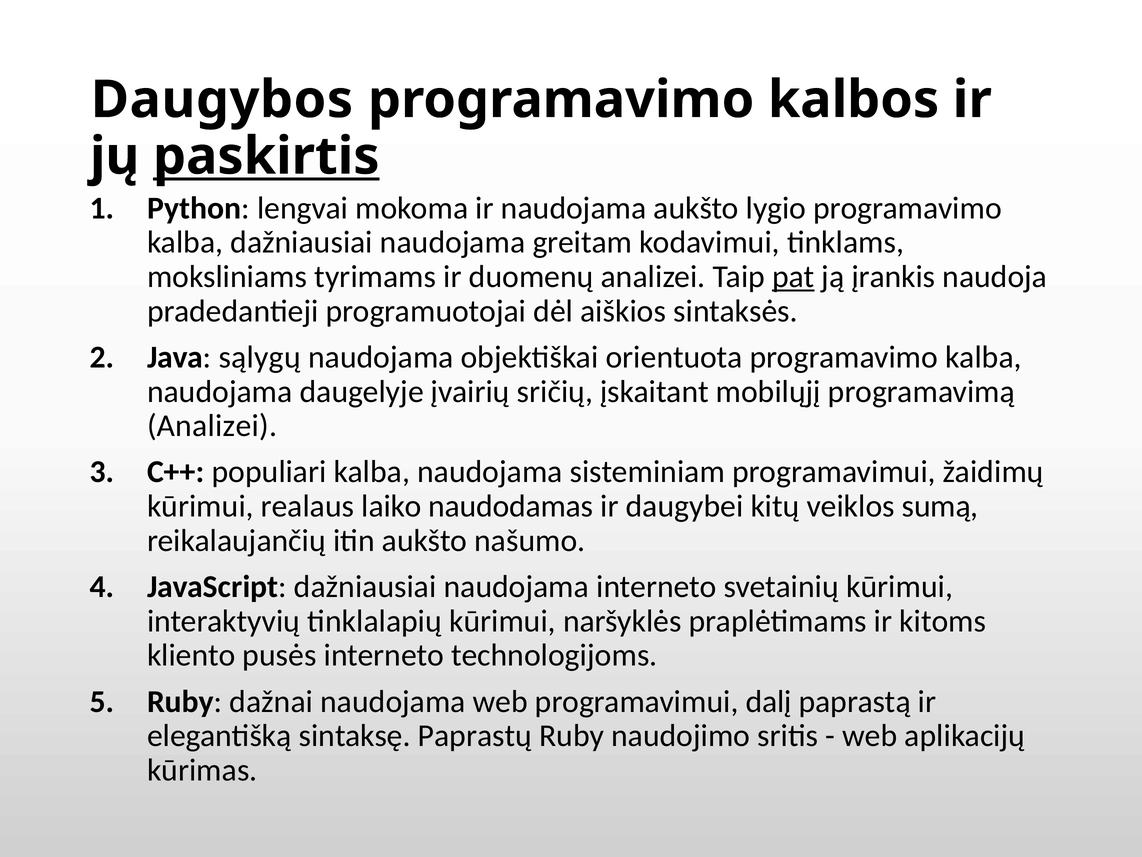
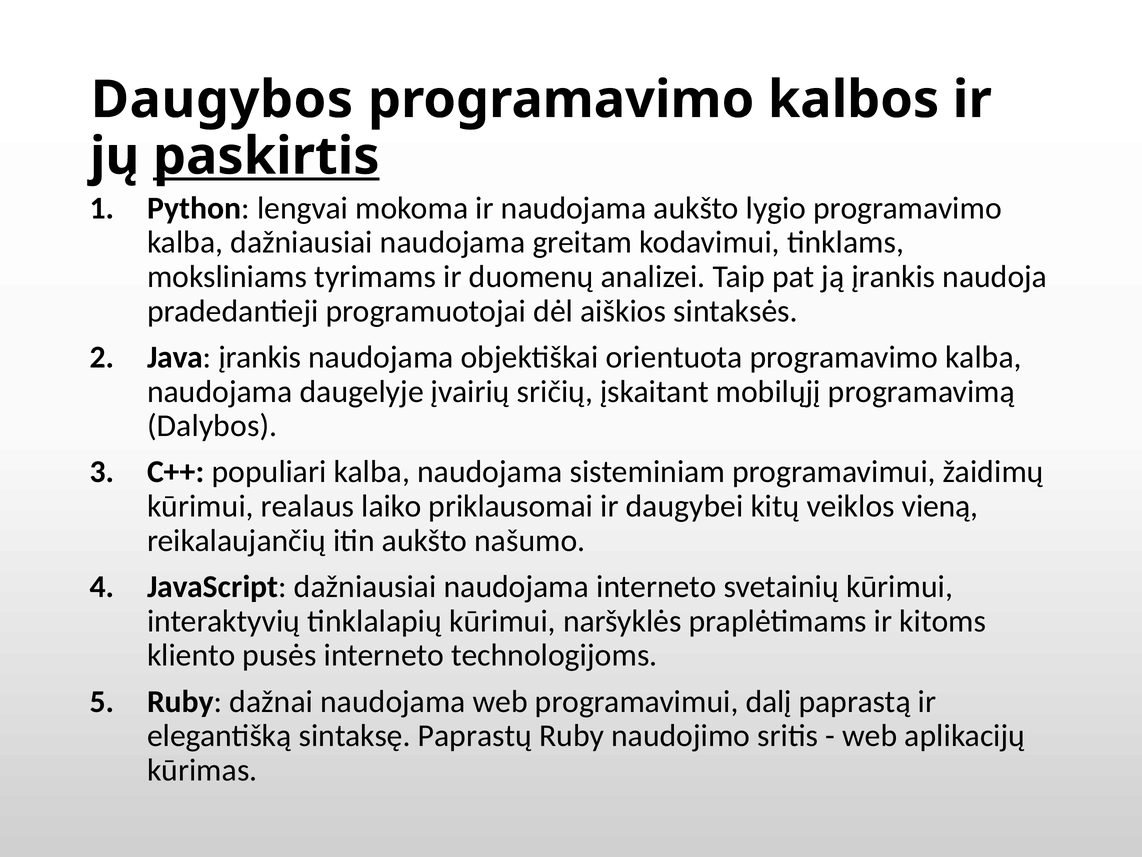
pat underline: present -> none (793, 277)
Java sąlygų: sąlygų -> įrankis (260, 357)
Analizei: Analizei -> Dalybos (212, 426)
naudodamas: naudodamas -> priklausomai (511, 506)
sumą: sumą -> vieną (940, 506)
